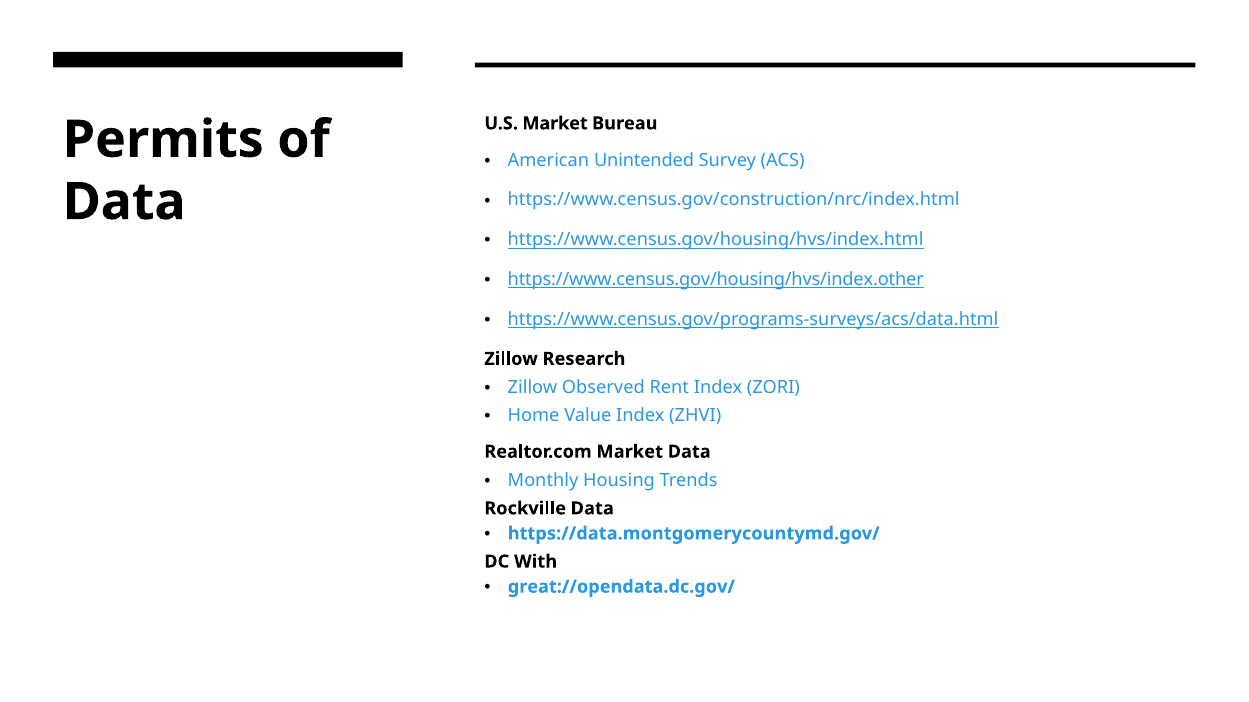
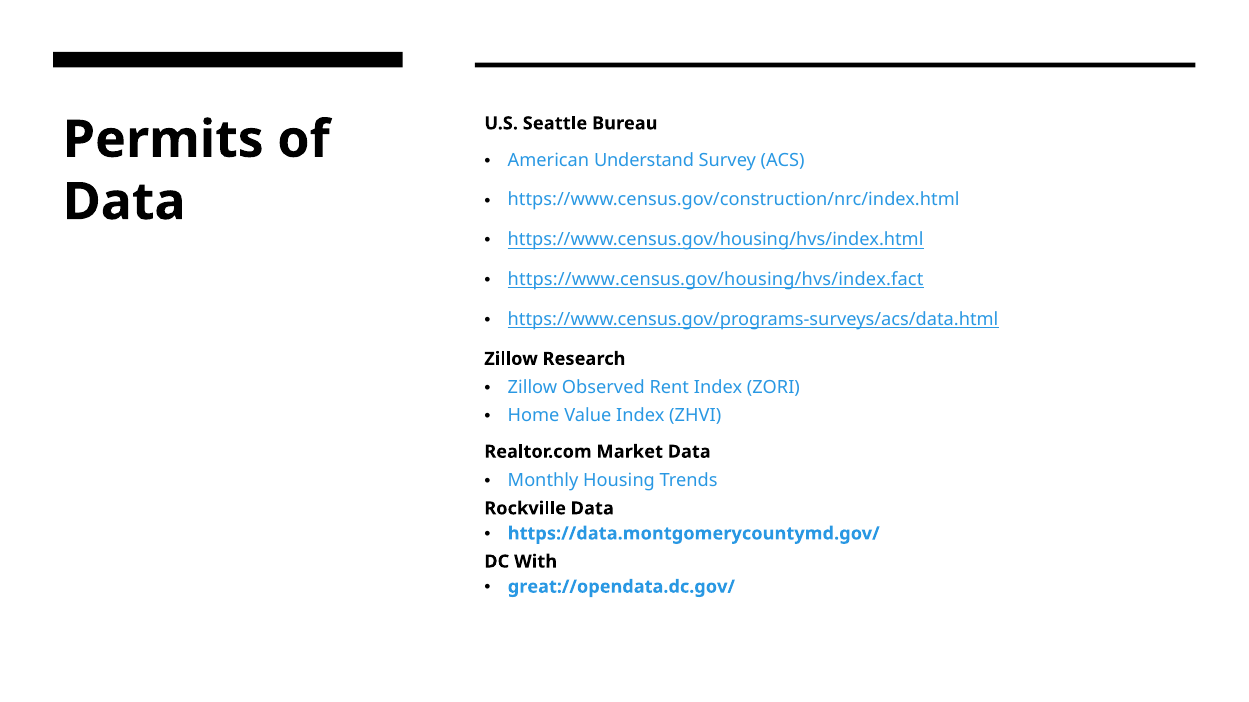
U.S Market: Market -> Seattle (555, 123)
Unintended: Unintended -> Understand (644, 160)
https://www.census.gov/housing/hvs/index.other: https://www.census.gov/housing/hvs/index.other -> https://www.census.gov/housing/hvs/index.fact (716, 280)
